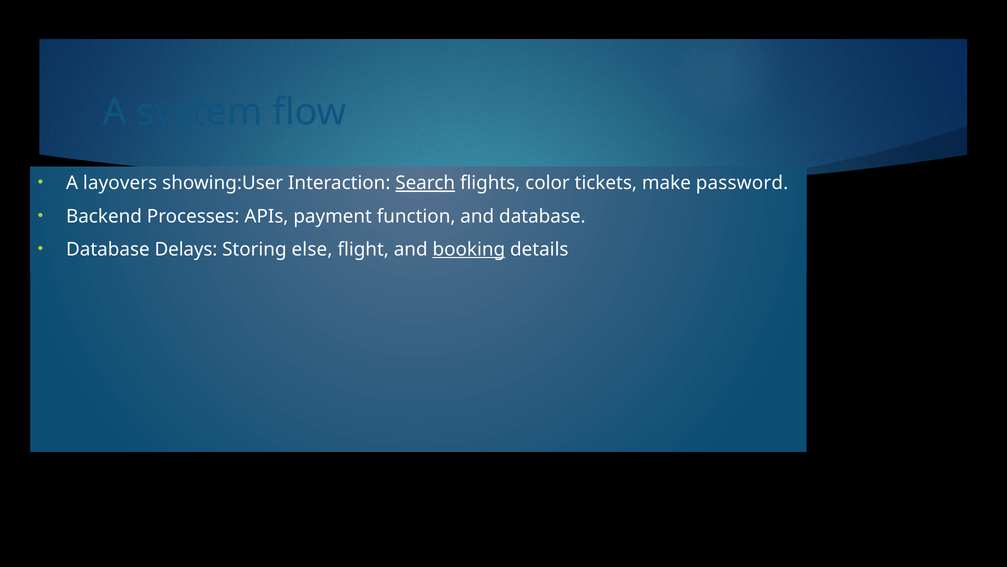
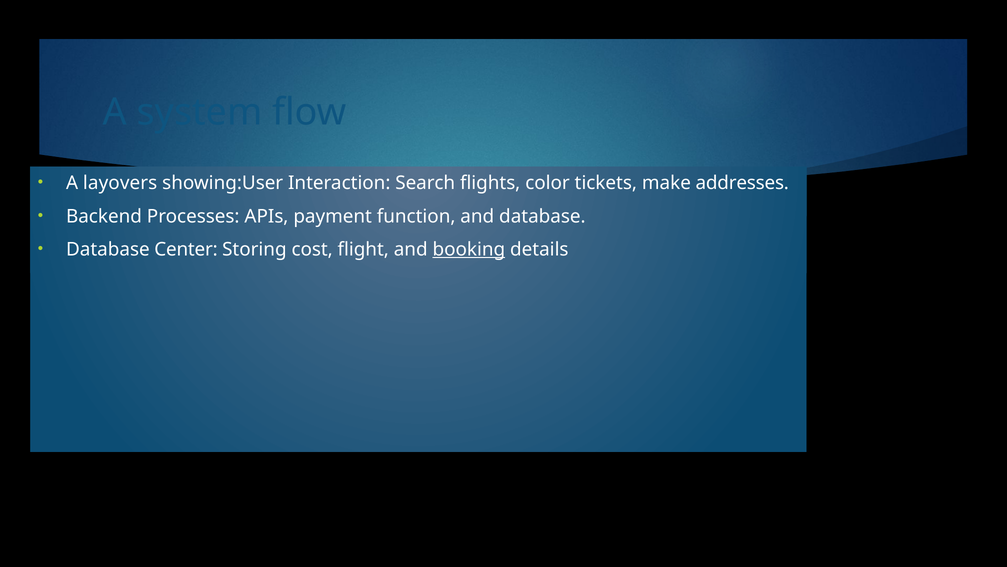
Search underline: present -> none (425, 183)
password: password -> addresses (742, 183)
Delays: Delays -> Center (186, 249)
else: else -> cost (312, 249)
